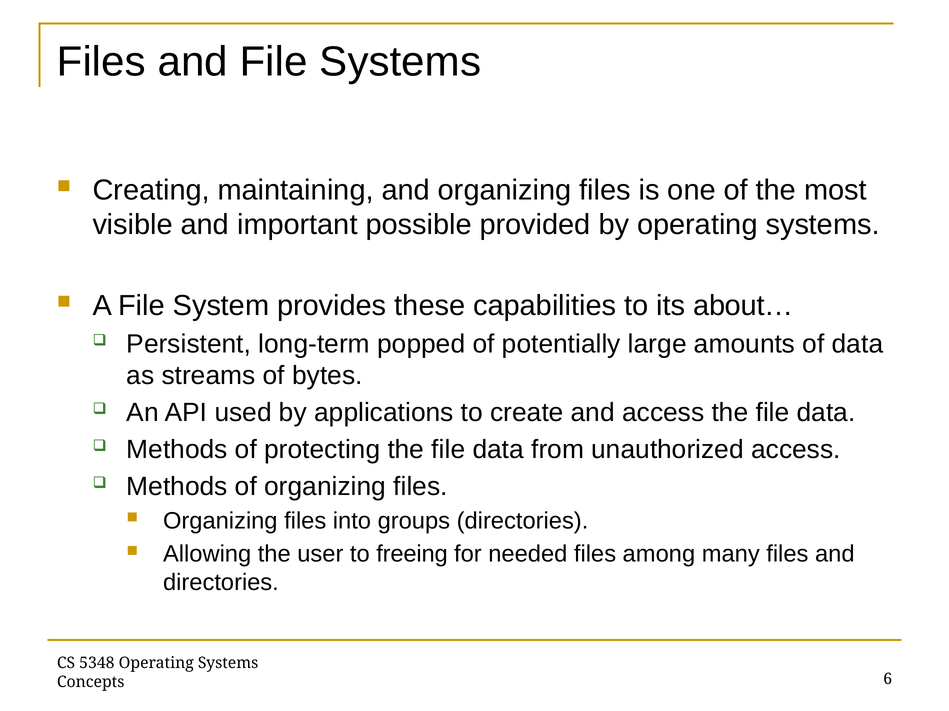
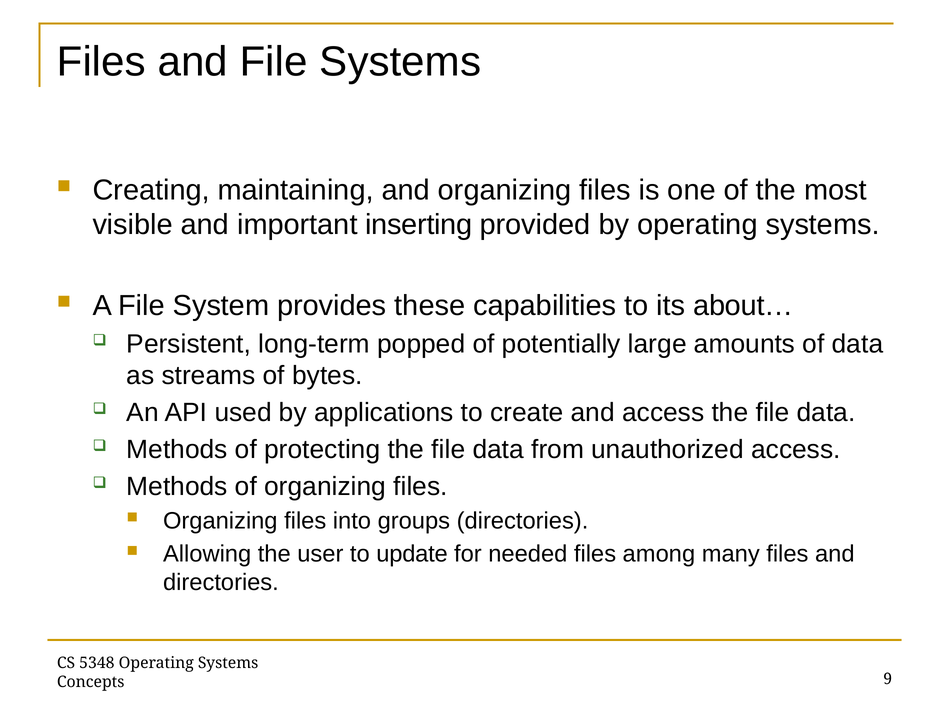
possible: possible -> inserting (419, 225)
freeing: freeing -> update (412, 555)
6: 6 -> 9 (888, 680)
